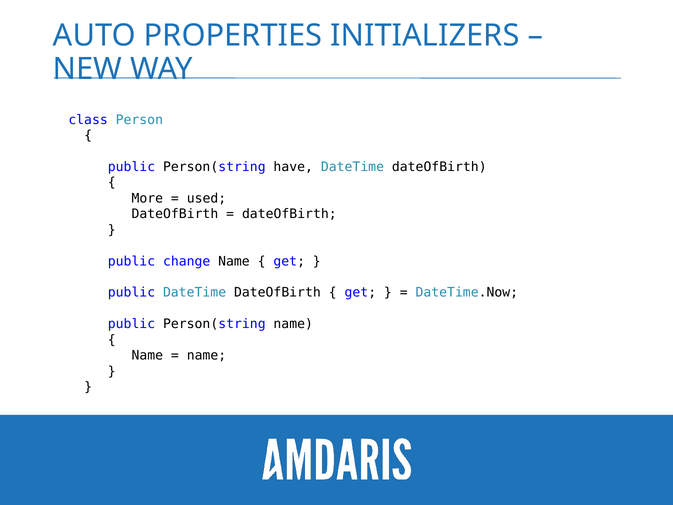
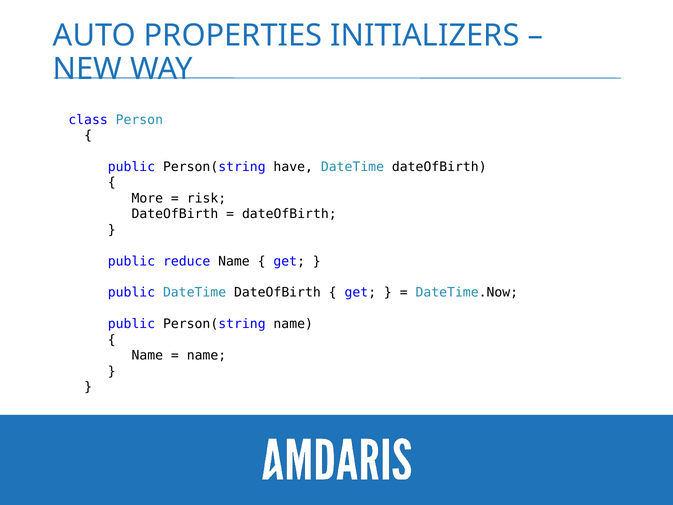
used: used -> risk (206, 198)
change: change -> reduce (187, 261)
